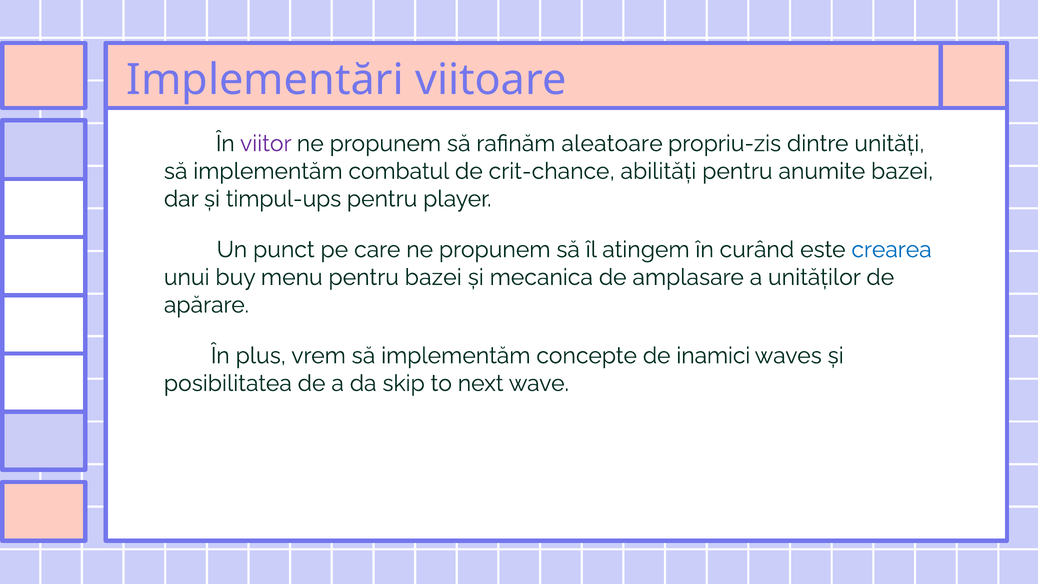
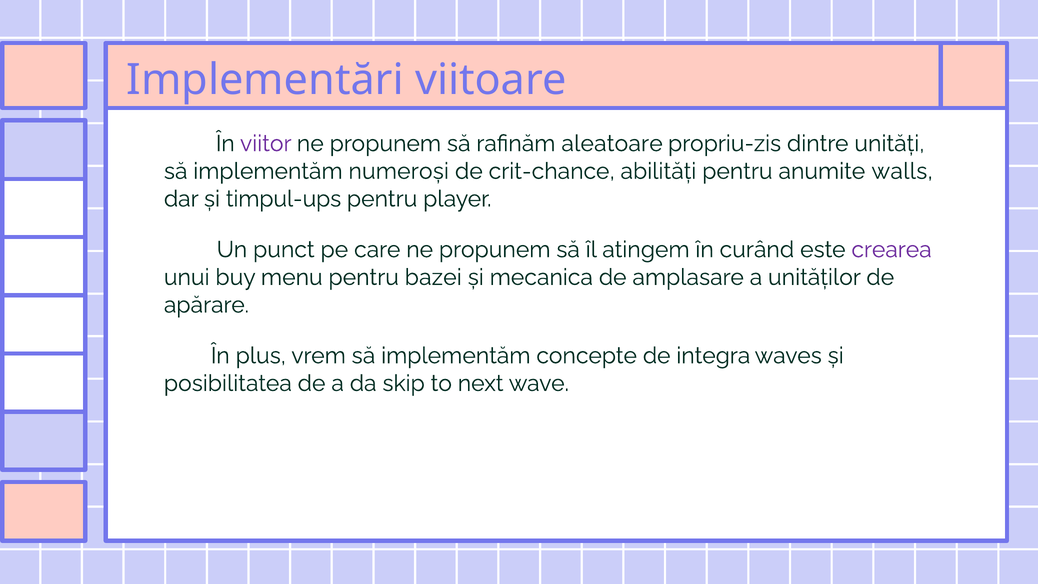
combatul: combatul -> numeroși (399, 171)
anumite bazei: bazei -> walls (902, 171)
crearea colour: blue -> purple (892, 250)
inamici: inamici -> integra (713, 356)
